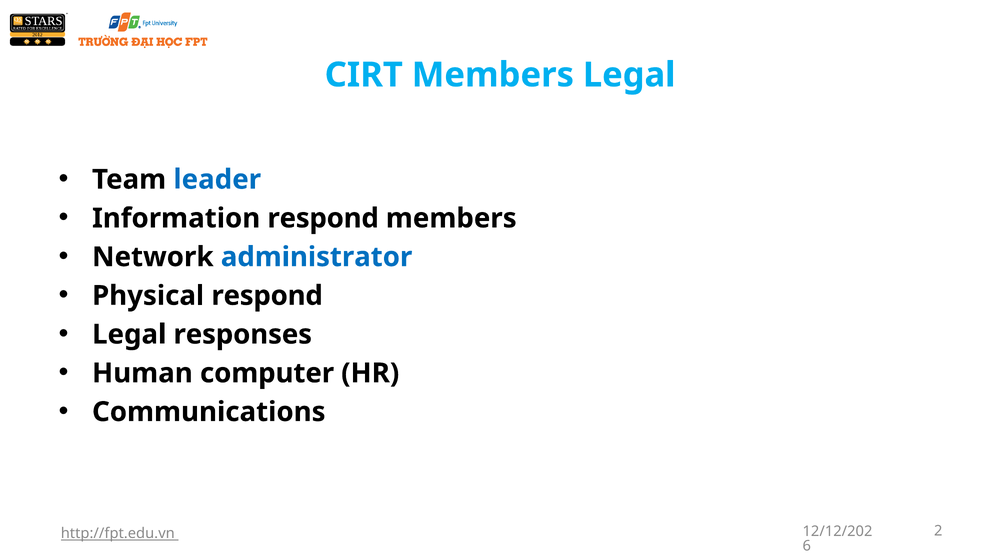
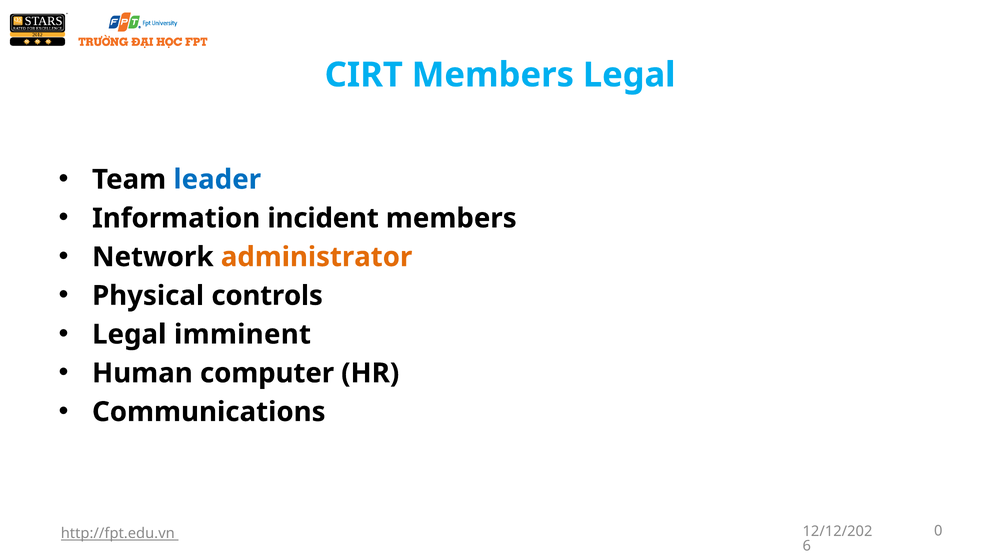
Information respond: respond -> incident (323, 218)
administrator colour: blue -> orange (317, 257)
Physical respond: respond -> controls (267, 296)
responses: responses -> imminent (243, 335)
2: 2 -> 0 (938, 531)
